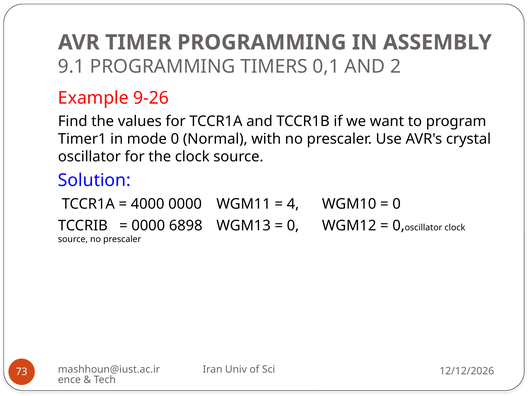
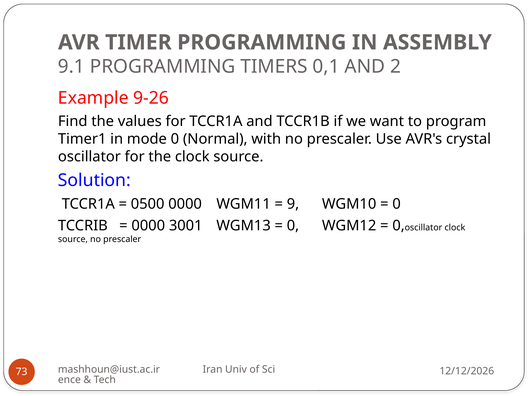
4000: 4000 -> 0500 (148, 204)
4: 4 -> 9 (293, 204)
6898: 6898 -> 3001 (186, 226)
